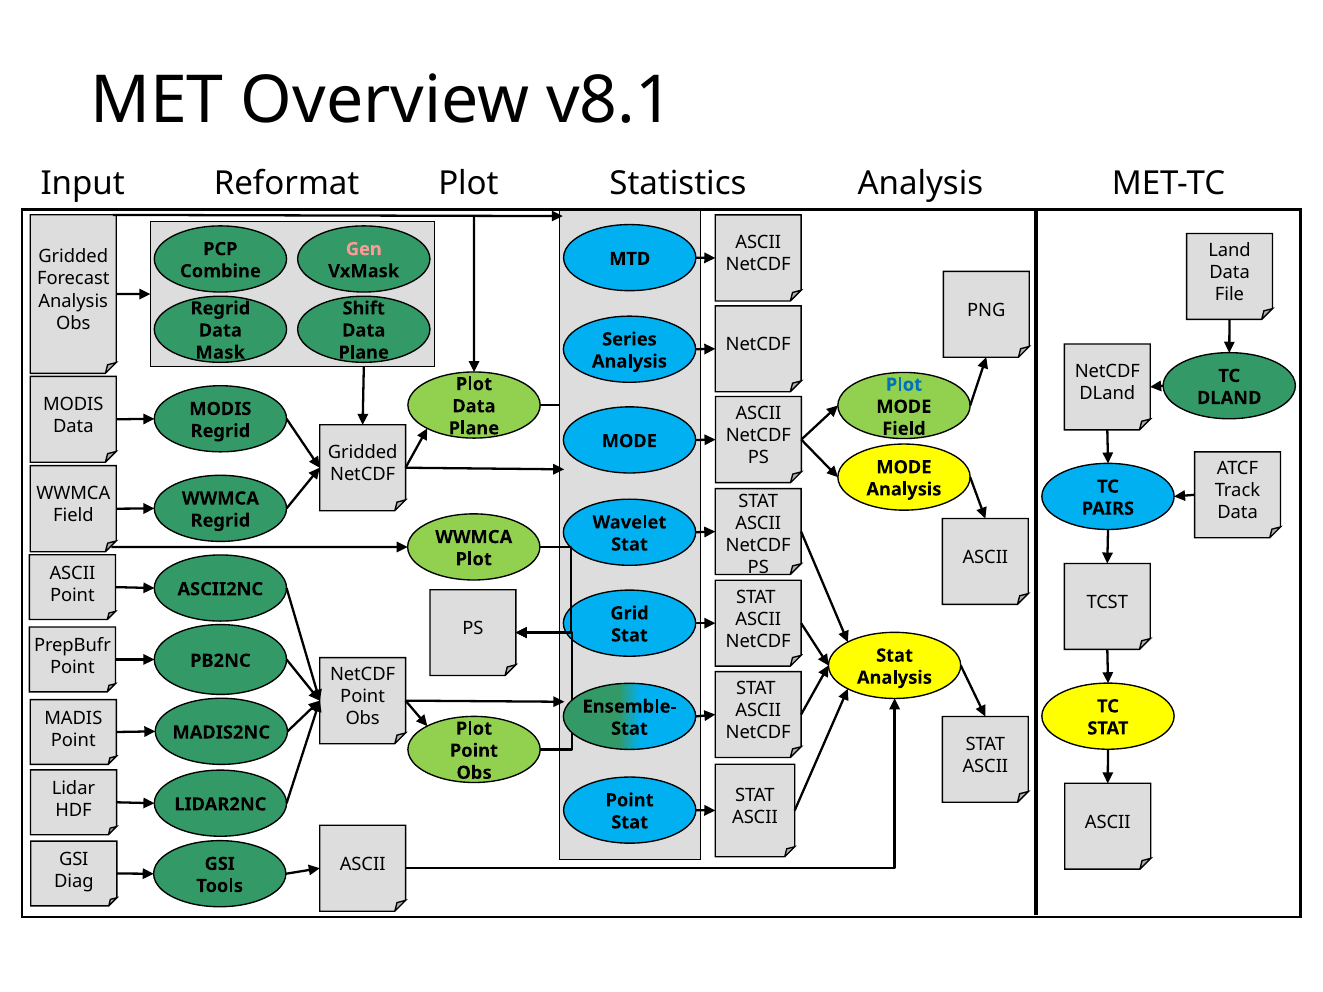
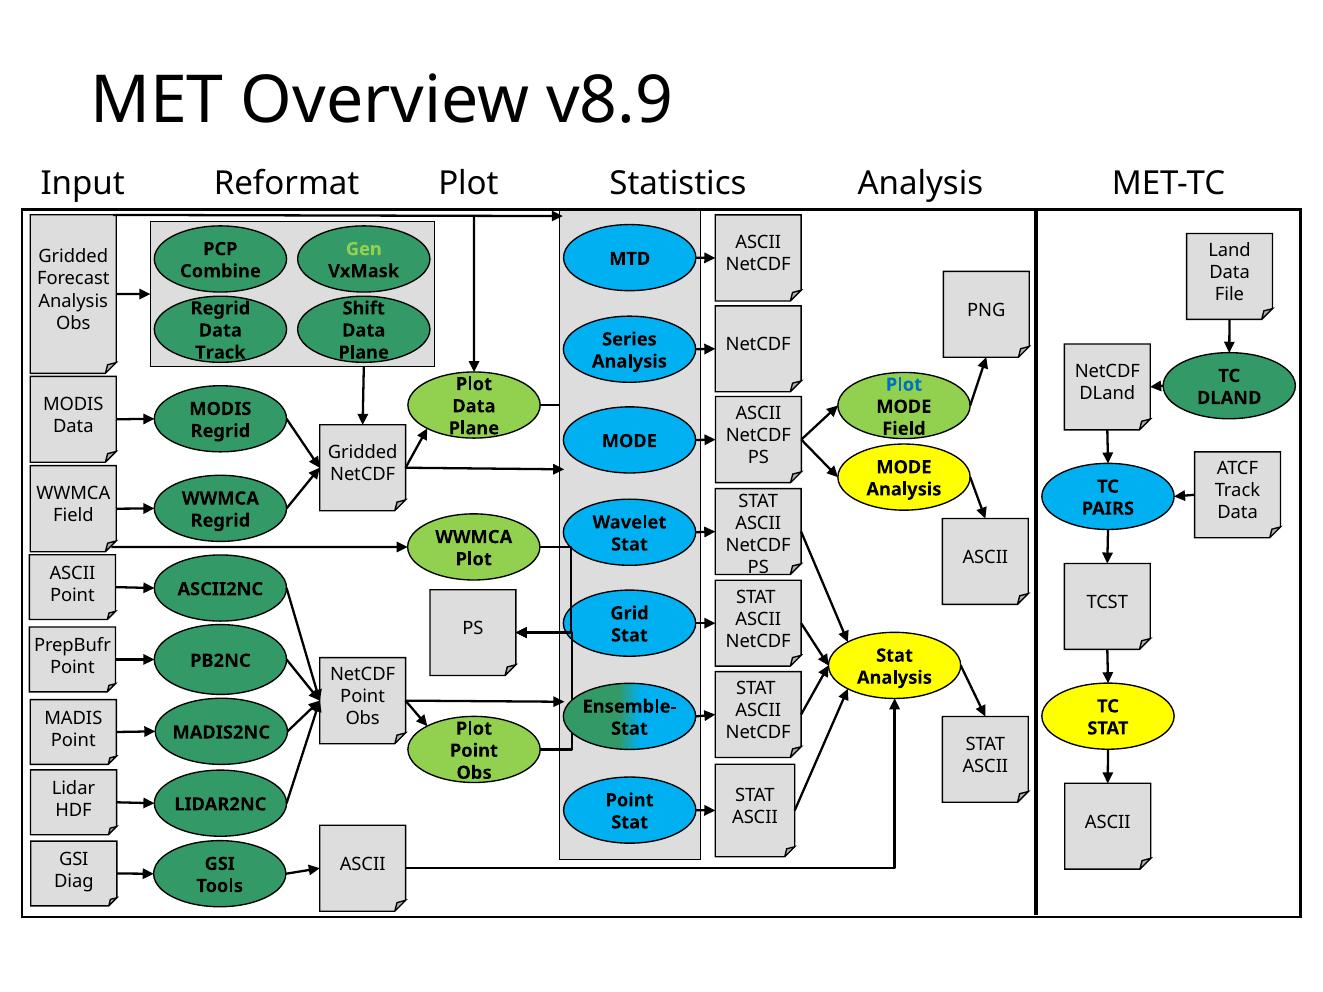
v8.1: v8.1 -> v8.9 (610, 101)
Gen colour: pink -> light green (364, 249)
Mask: Mask -> Track (220, 353)
